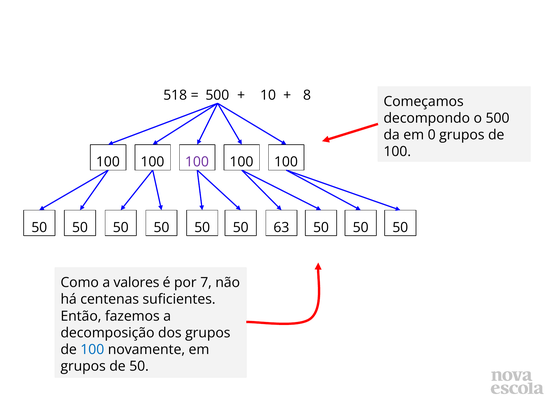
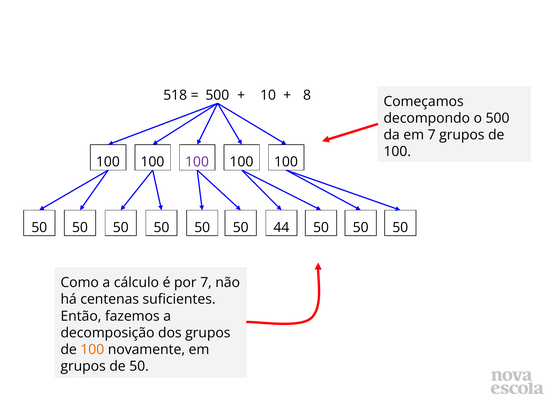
em 0: 0 -> 7 (432, 135)
63: 63 -> 44 (281, 227)
valores: valores -> cálculo (136, 283)
100 colour: blue -> orange (92, 349)
